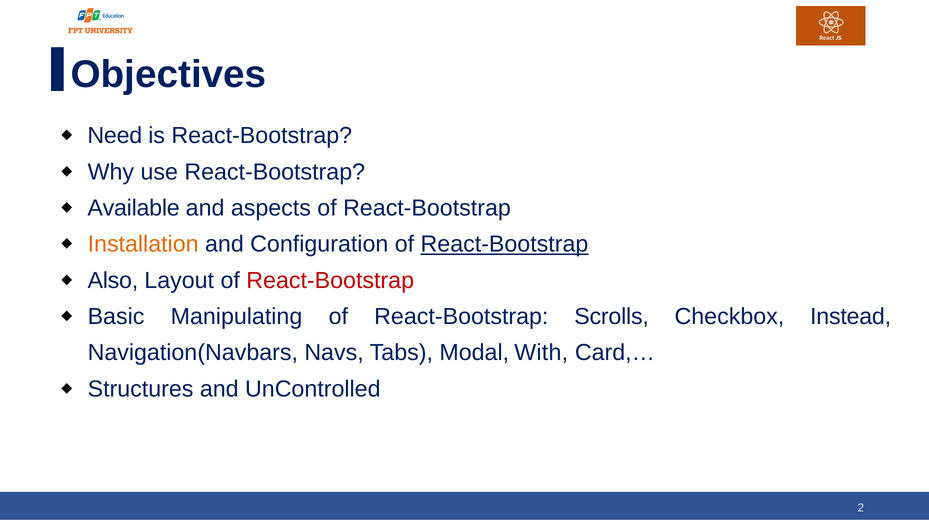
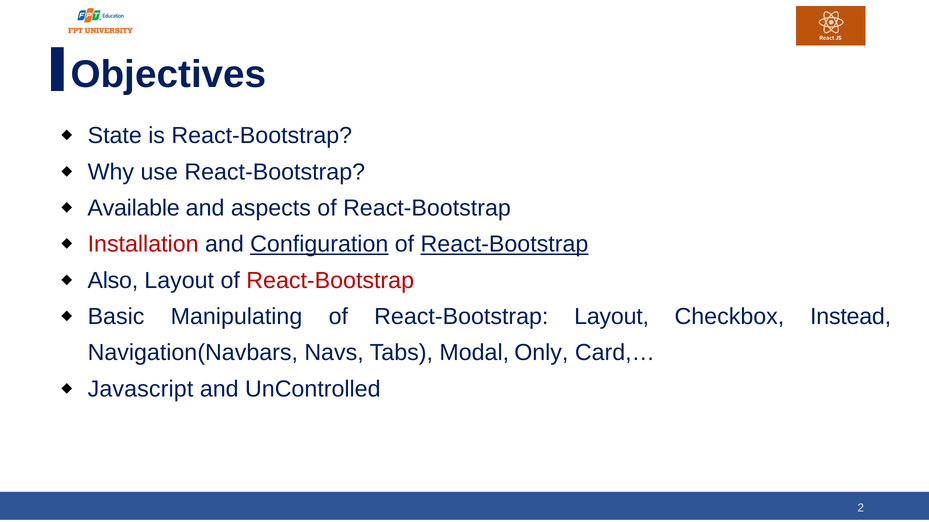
Need: Need -> State (115, 136)
Installation colour: orange -> red (143, 245)
Configuration underline: none -> present (319, 245)
React-Bootstrap Scrolls: Scrolls -> Layout (612, 317)
With: With -> Only (541, 353)
Structures: Structures -> Javascript (140, 389)
